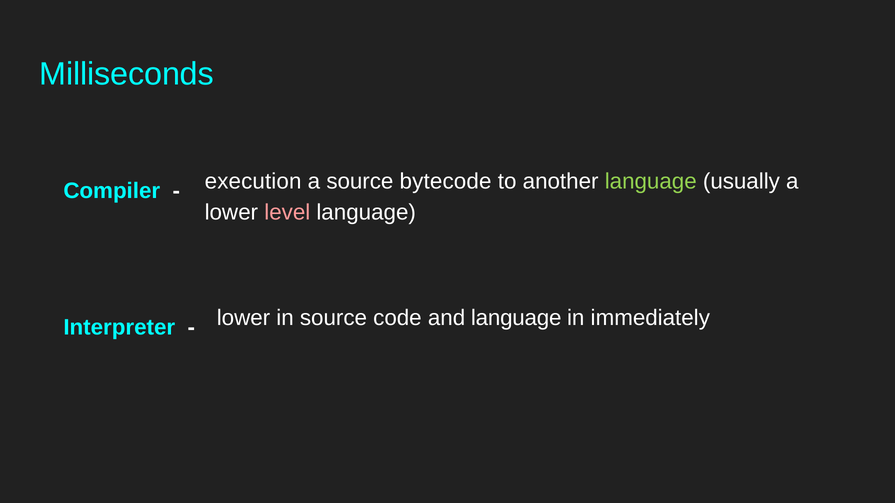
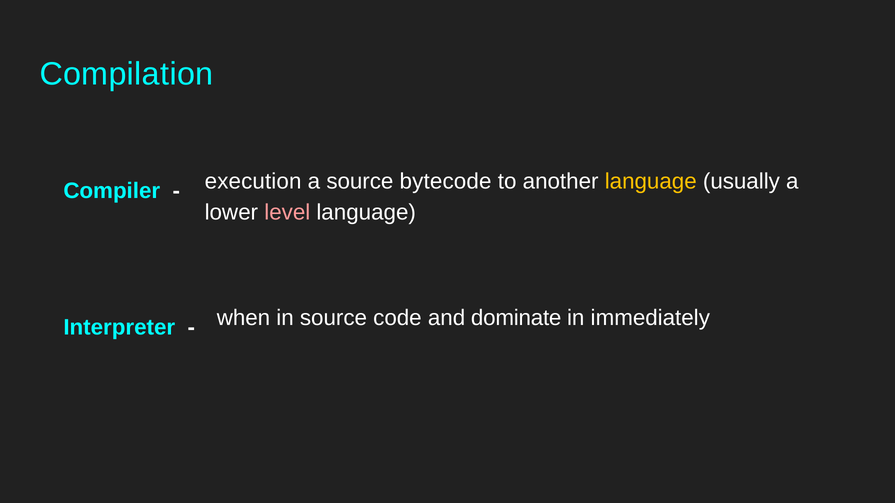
Milliseconds: Milliseconds -> Compilation (126, 74)
language colour: light green -> yellow (651, 182)
lower: lower -> when (243, 318)
and language: language -> dominate (516, 318)
